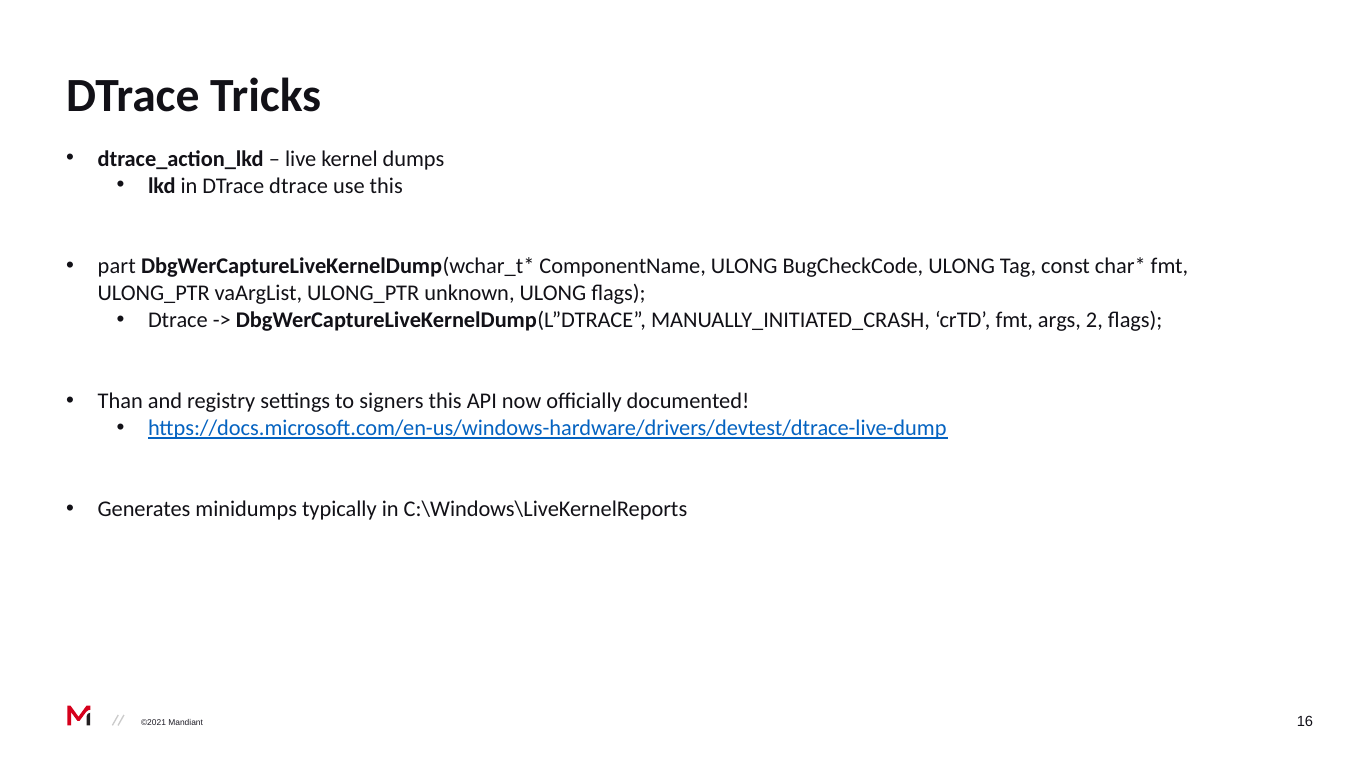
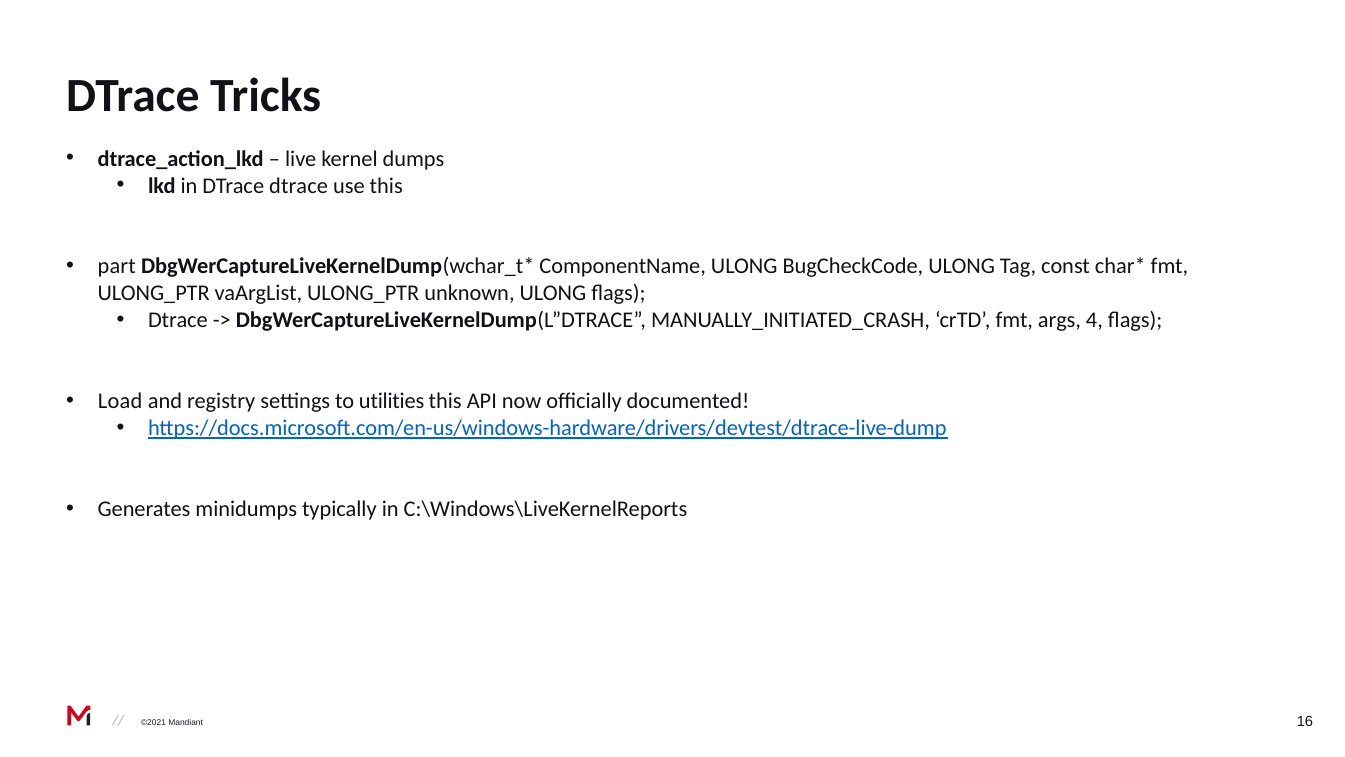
2: 2 -> 4 (1094, 320)
Than: Than -> Load (120, 401)
signers: signers -> utilities (392, 401)
